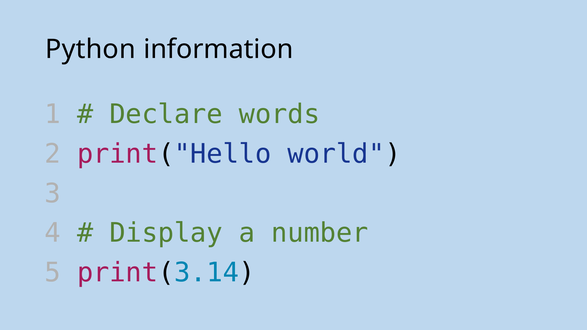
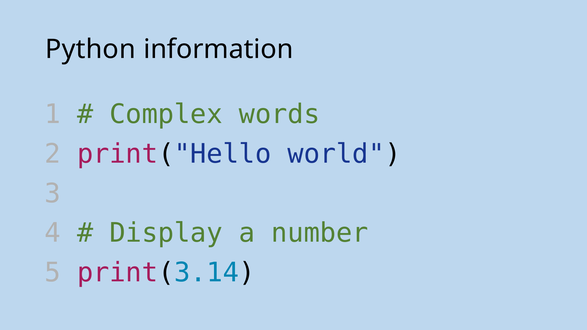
Declare: Declare -> Complex (166, 114)
